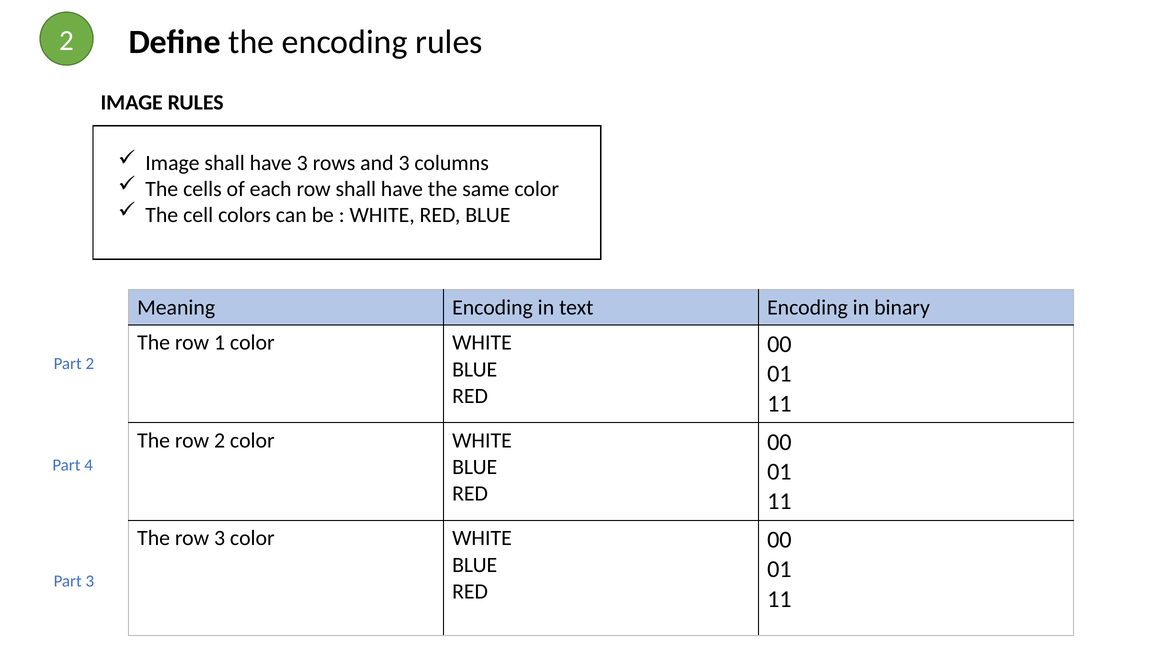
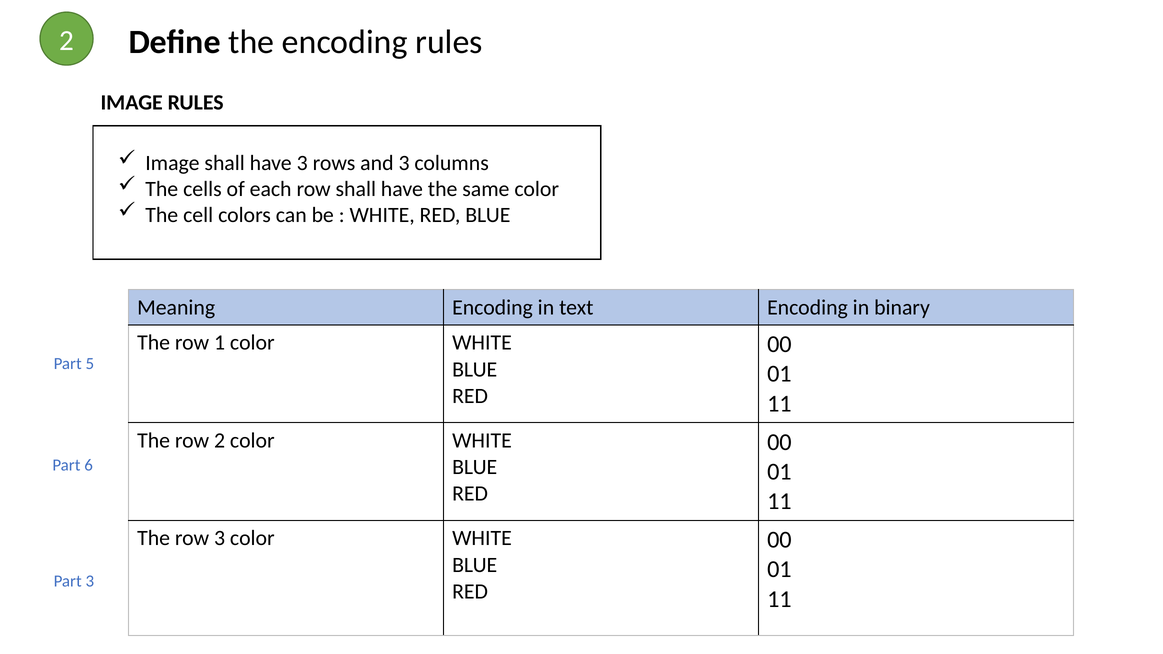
Part 2: 2 -> 5 (90, 364)
4: 4 -> 6 (89, 465)
